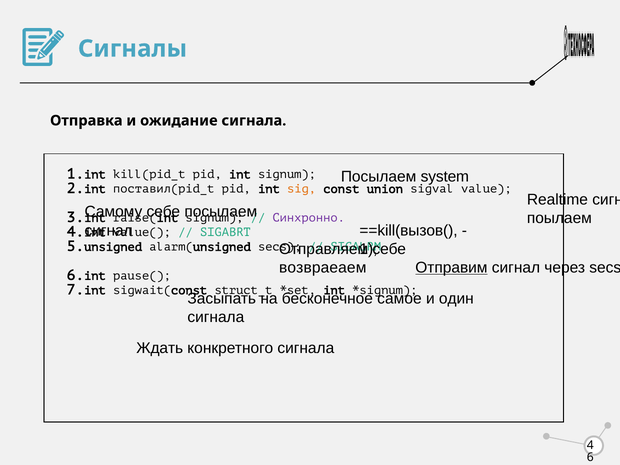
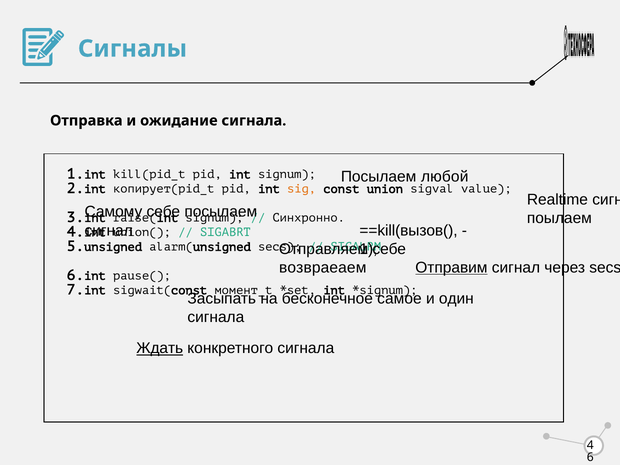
system: system -> любой (445, 177)
поставил(pid_t: поставил(pid_t -> копирует(pid_t (164, 189)
Синхронно colour: purple -> black (309, 218)
value(: value( -> union( (142, 232)
struct_t: struct_t -> момент_t (243, 290)
Ждать underline: none -> present (160, 348)
